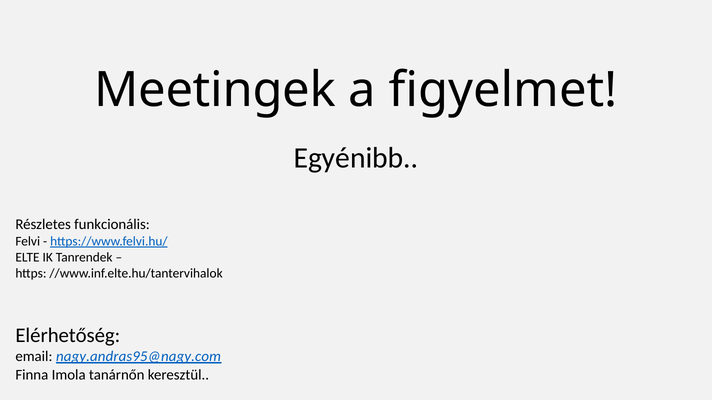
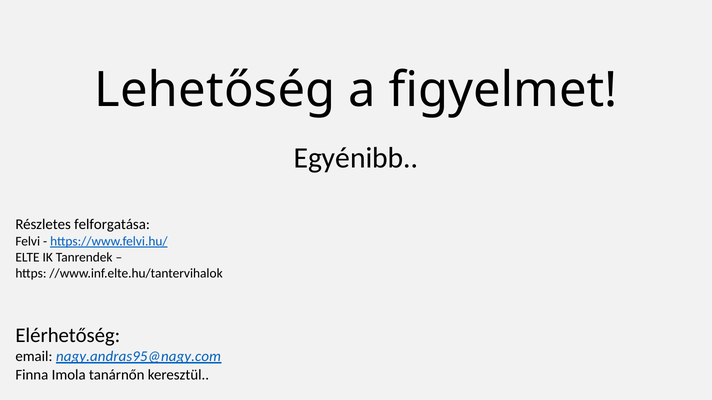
Meetingek: Meetingek -> Lehetőség (215, 90)
funkcionális: funkcionális -> felforgatása (112, 225)
